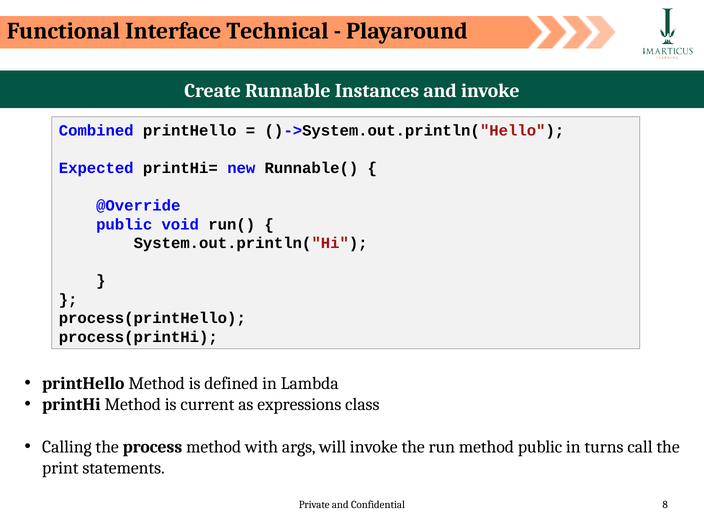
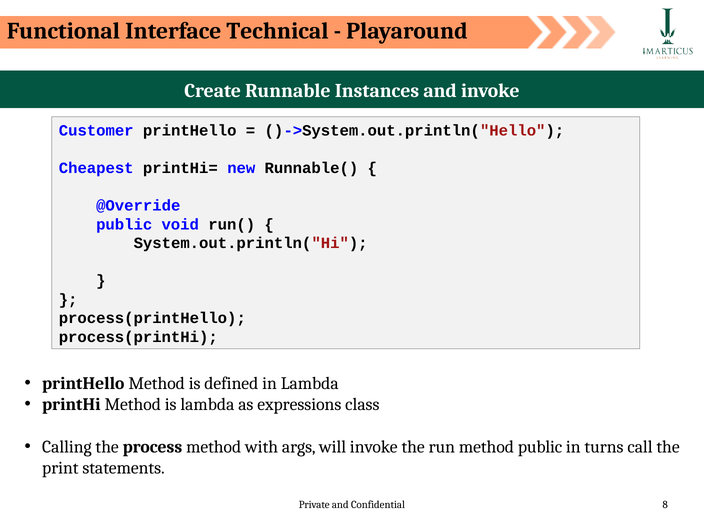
Combined: Combined -> Customer (96, 131)
Expected: Expected -> Cheapest (96, 168)
is current: current -> lambda (207, 405)
